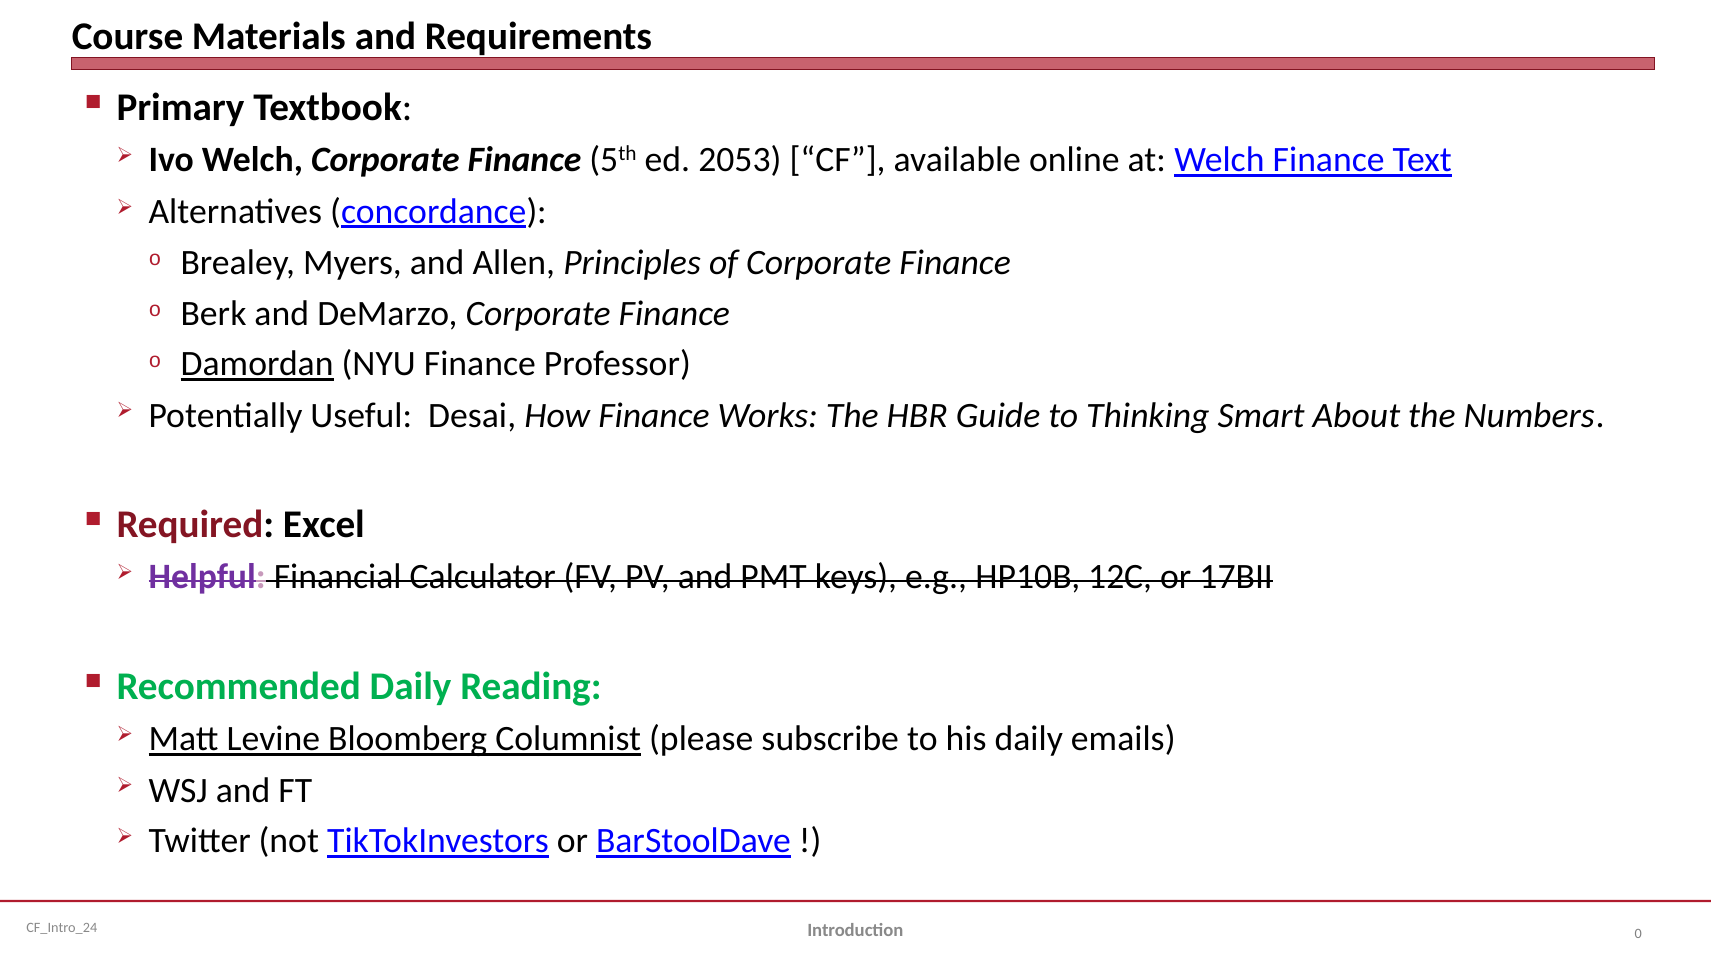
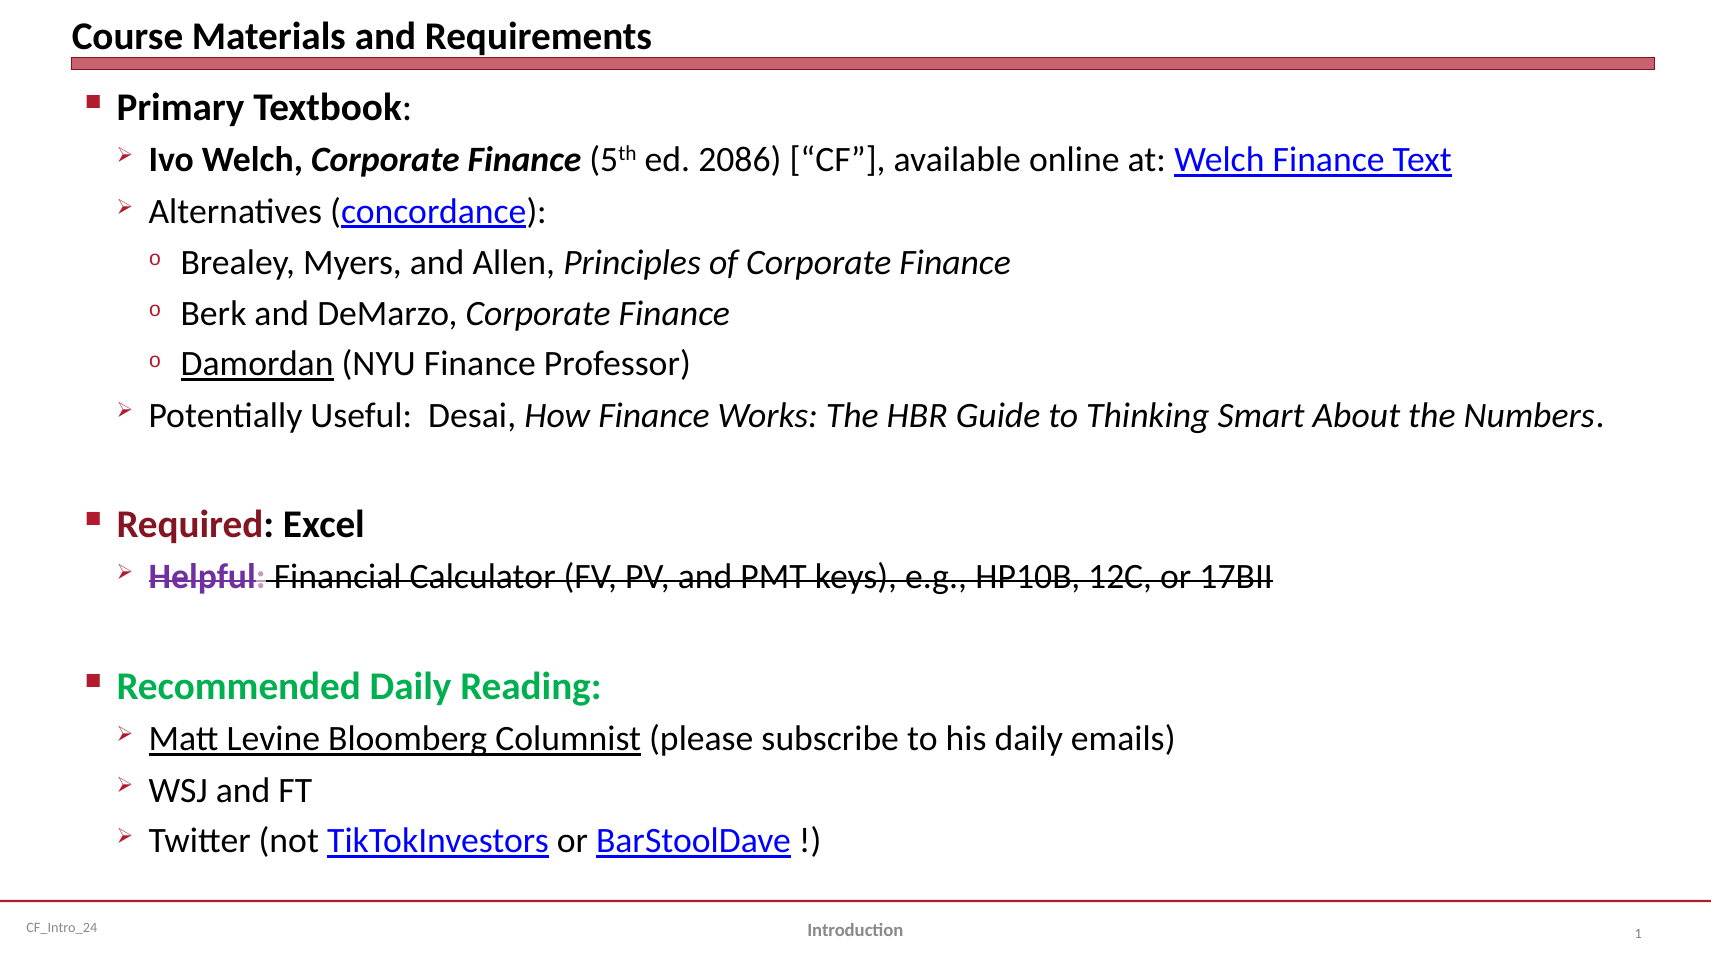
2053: 2053 -> 2086 (740, 160)
0: 0 -> 1 (1638, 934)
